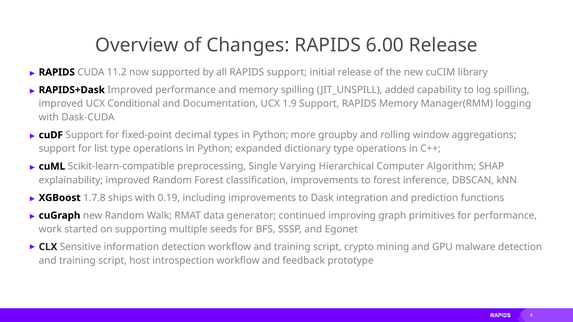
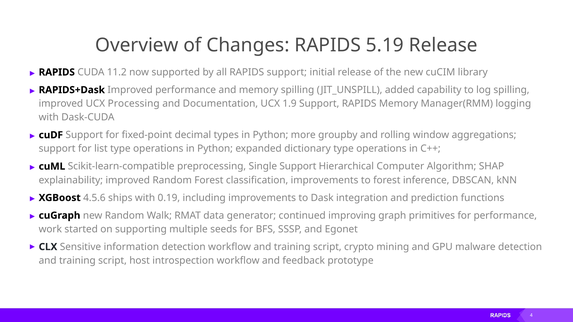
6.00: 6.00 -> 5.19 (385, 45)
Conditional: Conditional -> Processing (134, 104)
Single Varying: Varying -> Support (298, 167)
1.7.8: 1.7.8 -> 4.5.6 (94, 198)
